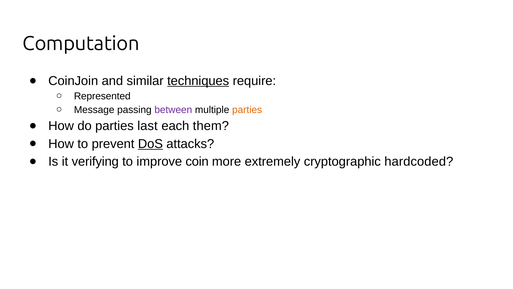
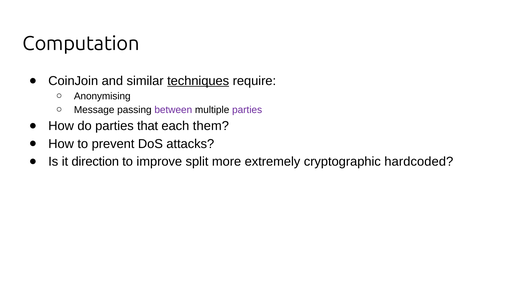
Represented: Represented -> Anonymising (102, 96)
parties colour: orange -> purple (247, 110)
last: last -> that (148, 126)
DoS underline: present -> none (150, 144)
verifying: verifying -> direction (95, 161)
coin: coin -> split (197, 161)
